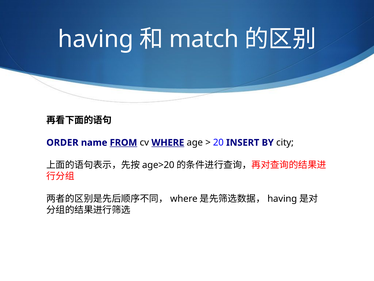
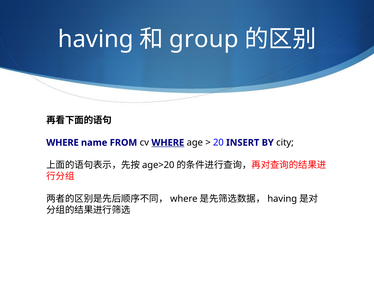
match: match -> group (204, 39)
ORDER: ORDER -> WHERE (63, 142)
FROM underline: present -> none (123, 142)
